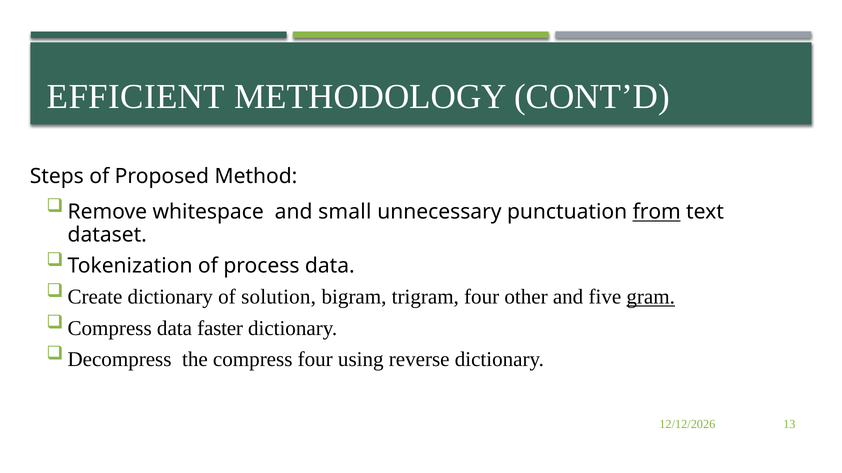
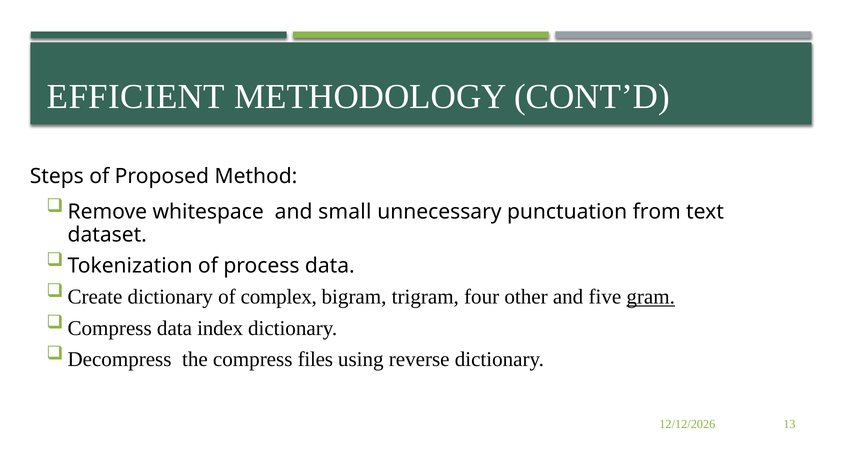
from underline: present -> none (657, 212)
solution: solution -> complex (279, 297)
faster: faster -> index (220, 329)
compress four: four -> files (315, 360)
